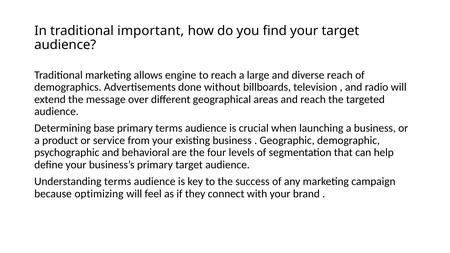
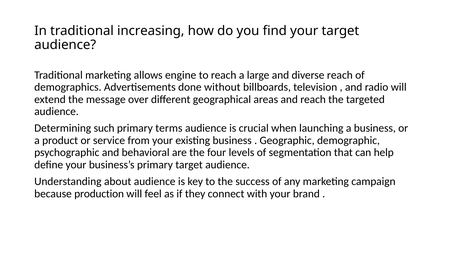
important: important -> increasing (151, 31)
base: base -> such (104, 128)
Understanding terms: terms -> about (118, 182)
optimizing: optimizing -> production (99, 194)
